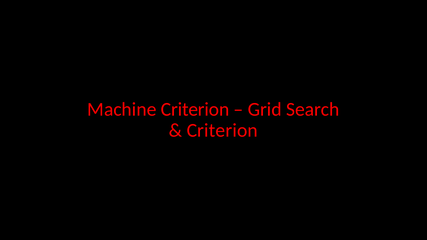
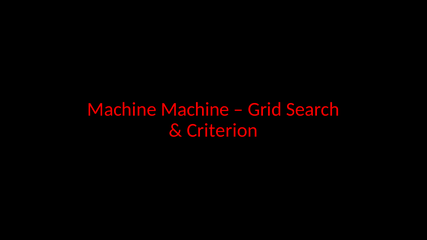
Machine Criterion: Criterion -> Machine (195, 109)
